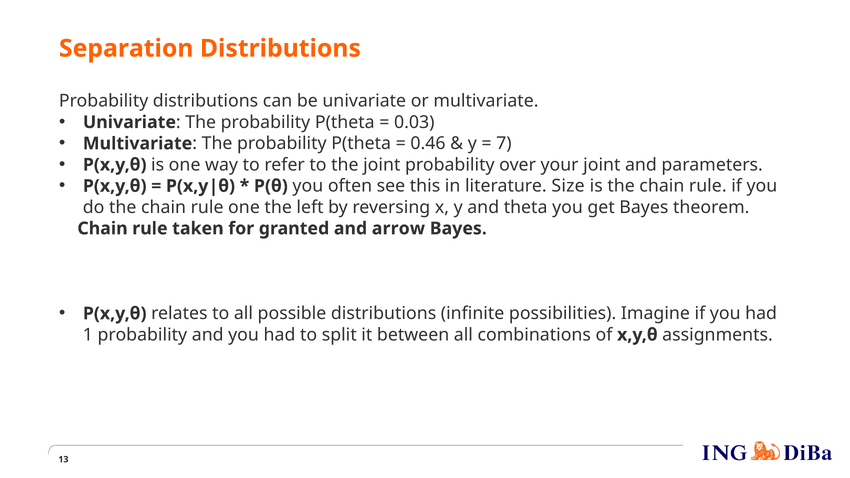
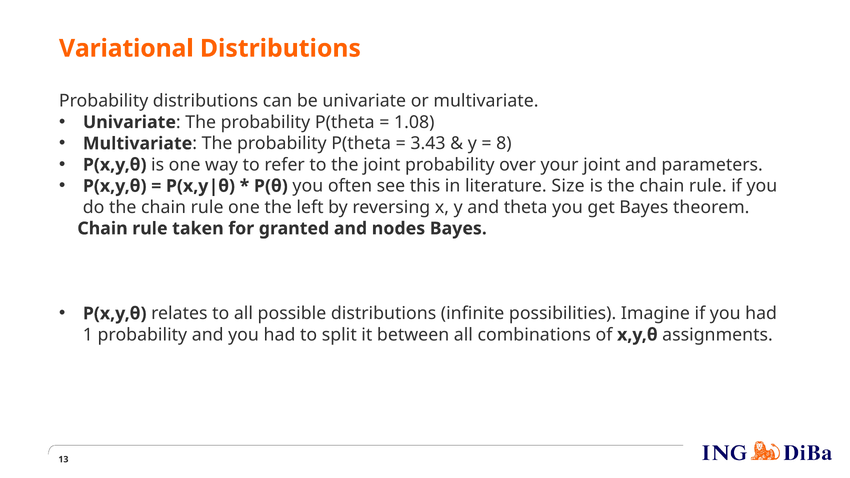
Separation: Separation -> Variational (126, 48)
0.03: 0.03 -> 1.08 (414, 122)
0.46: 0.46 -> 3.43 (428, 144)
7: 7 -> 8 (504, 144)
arrow: arrow -> nodes (398, 229)
